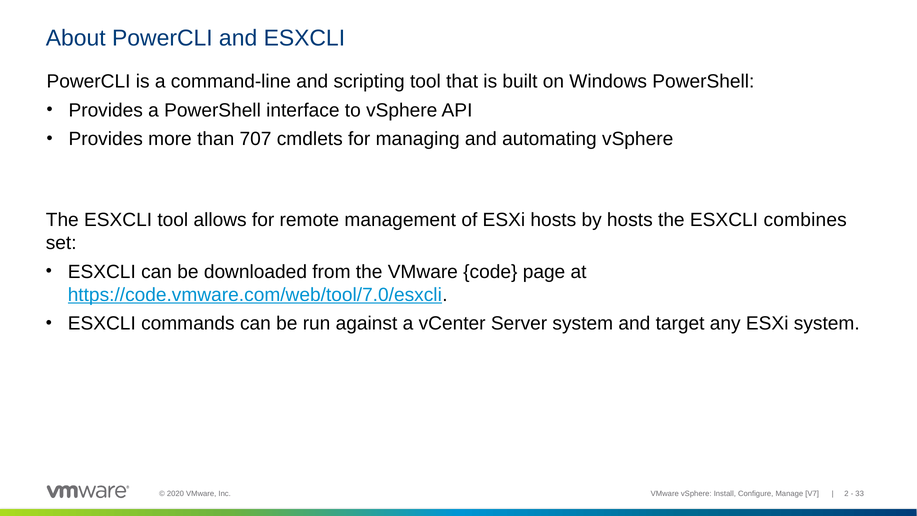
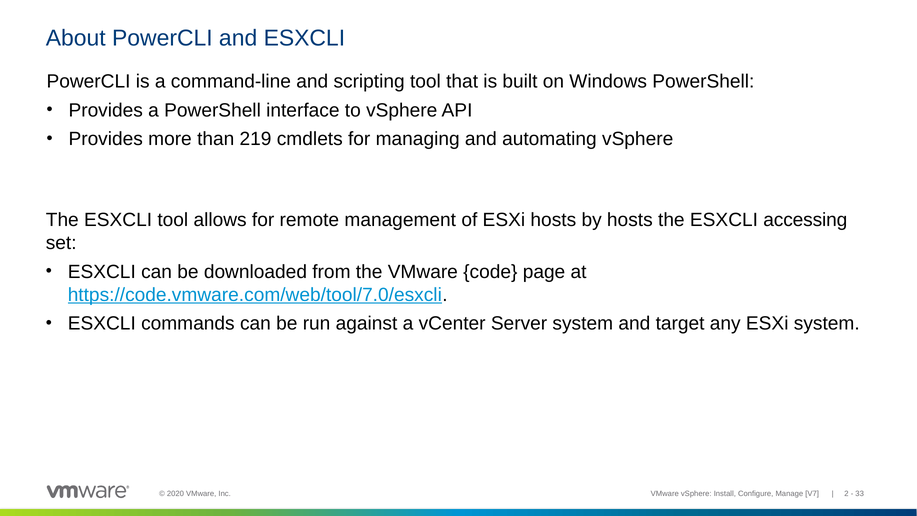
707: 707 -> 219 (256, 139)
combines: combines -> accessing (805, 220)
